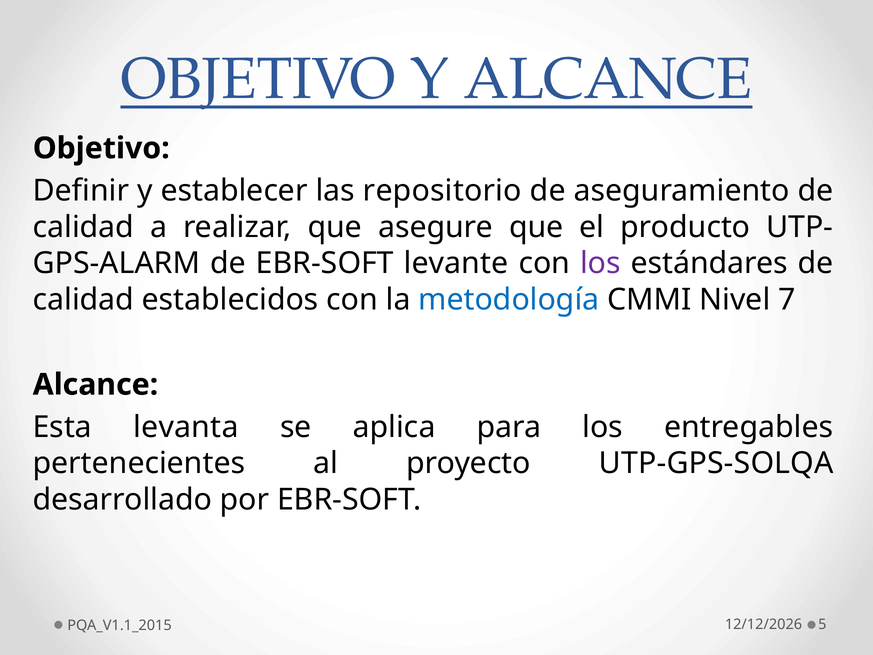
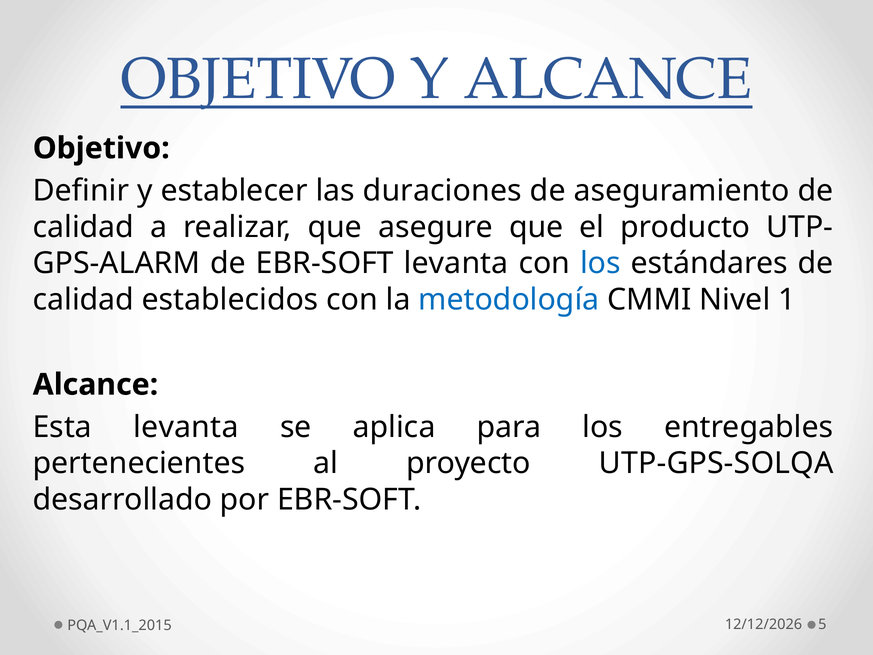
repositorio: repositorio -> duraciones (442, 191)
EBR-SOFT levante: levante -> levanta (456, 263)
los colour: purple -> blue (600, 263)
7: 7 -> 1 (787, 300)
